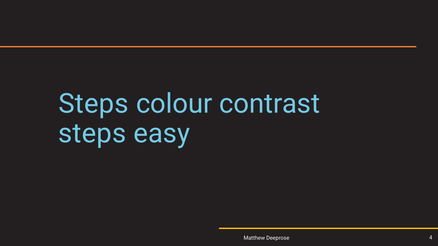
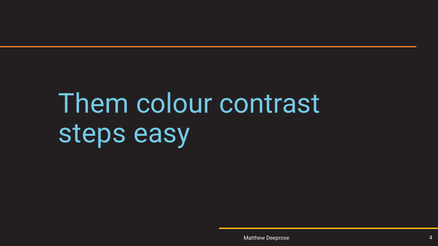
Steps: Steps -> Them (93, 104)
